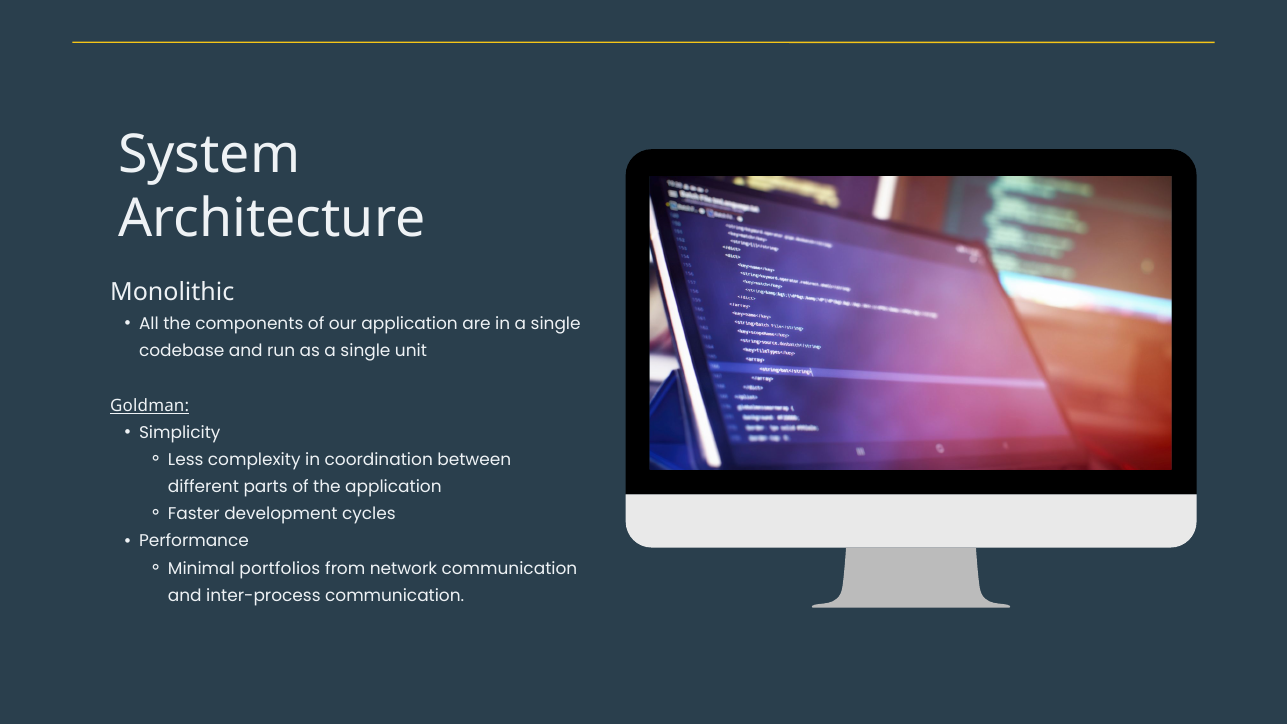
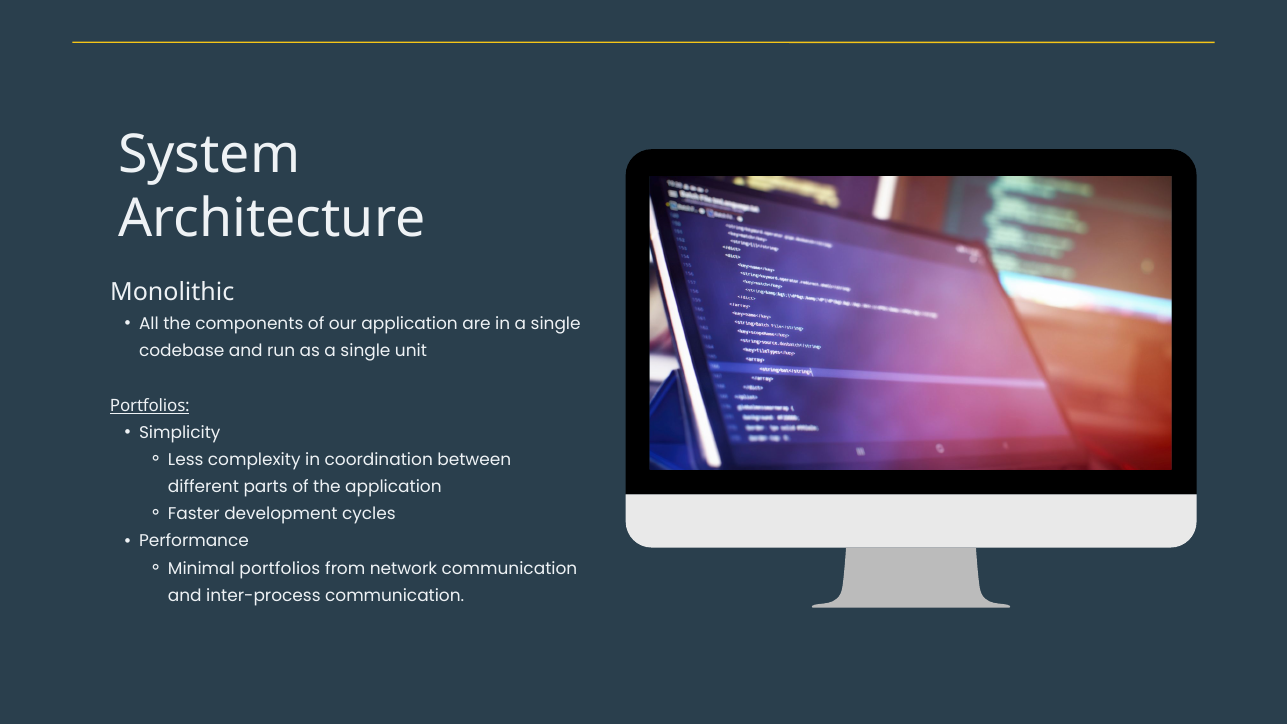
Goldman: Goldman -> Portfolios (150, 406)
